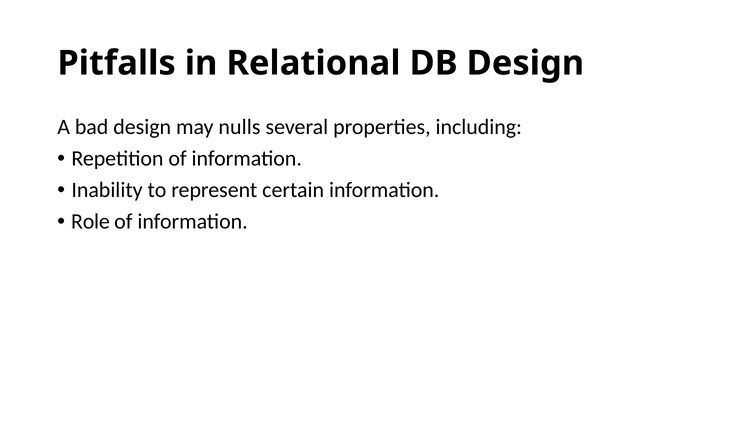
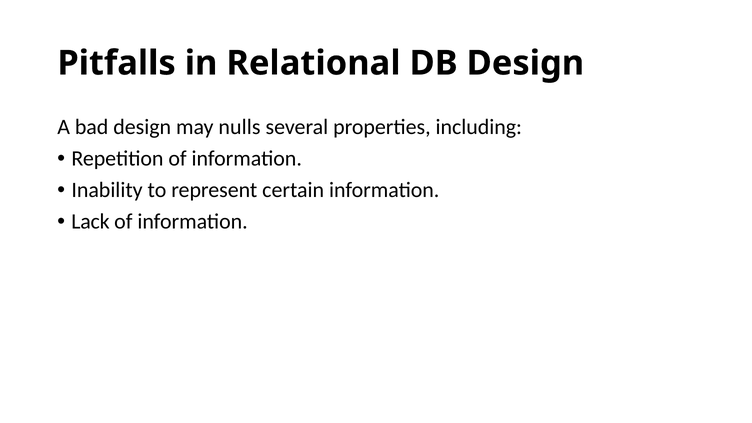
Role: Role -> Lack (90, 222)
